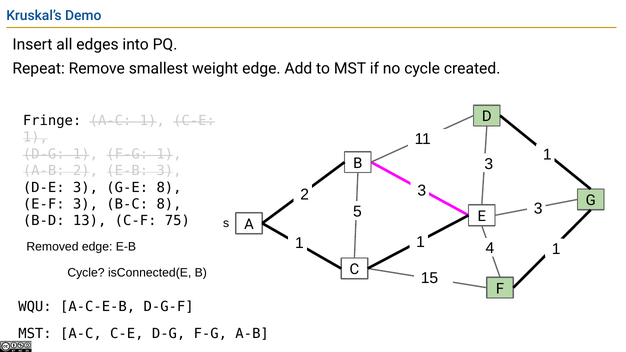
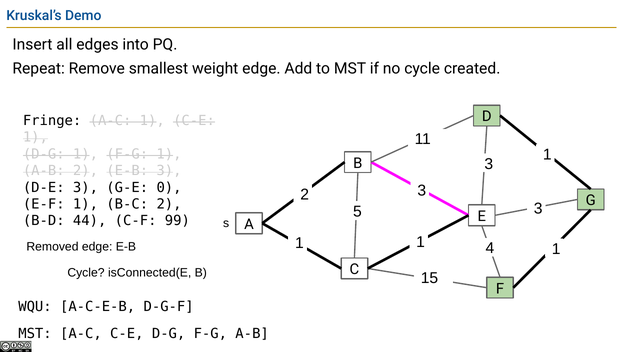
G-E 8: 8 -> 0 (169, 188)
E-F 3: 3 -> 1 (85, 204)
B-C 8: 8 -> 2 (169, 204)
13: 13 -> 44 (90, 221)
75: 75 -> 99 (177, 221)
